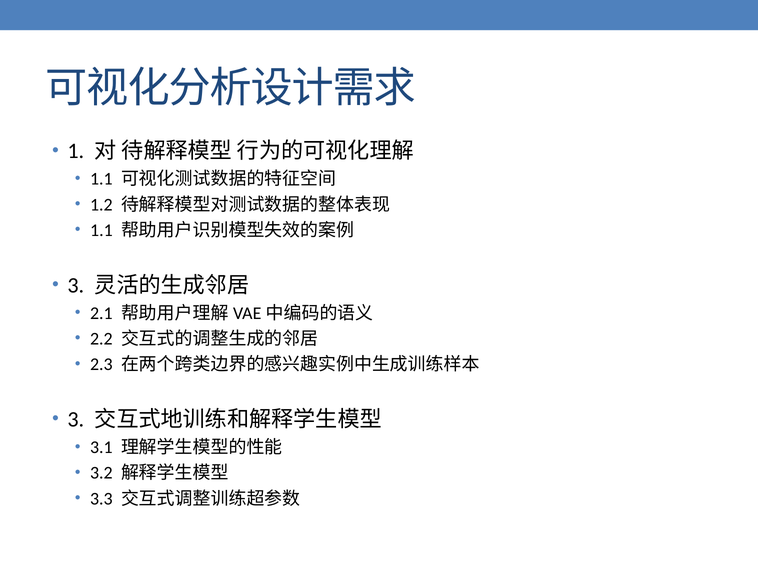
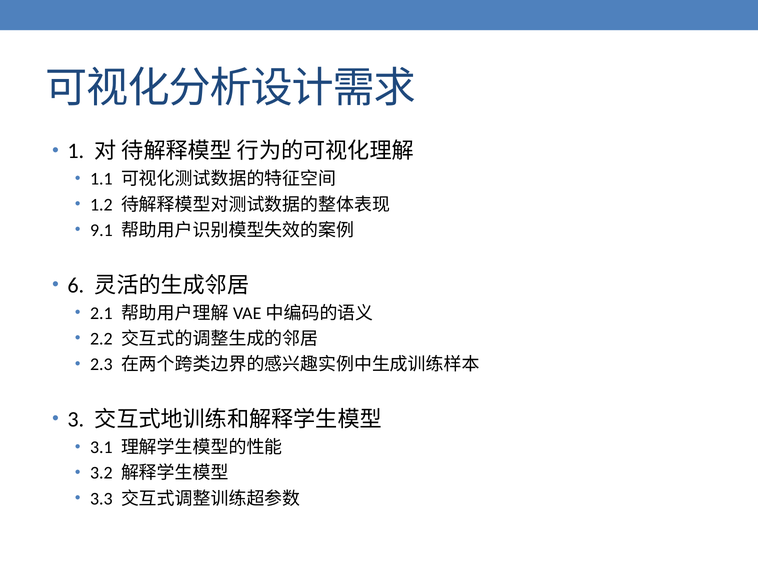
1.1: 1.1 -> 9.1 (101, 231)
3: 3 -> 6 (76, 286)
